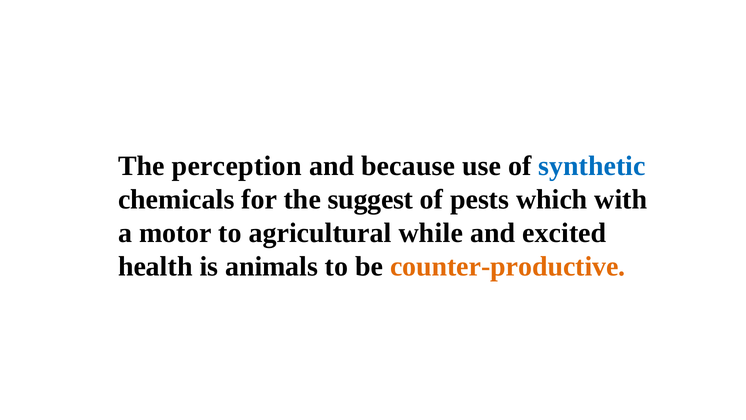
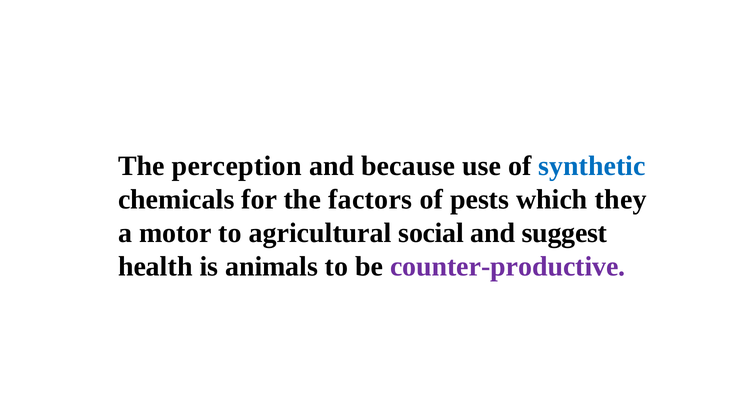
suggest: suggest -> factors (370, 199)
with: with -> they (621, 199)
while: while -> social (431, 233)
excited: excited -> suggest (565, 233)
counter-productive colour: orange -> purple (508, 266)
